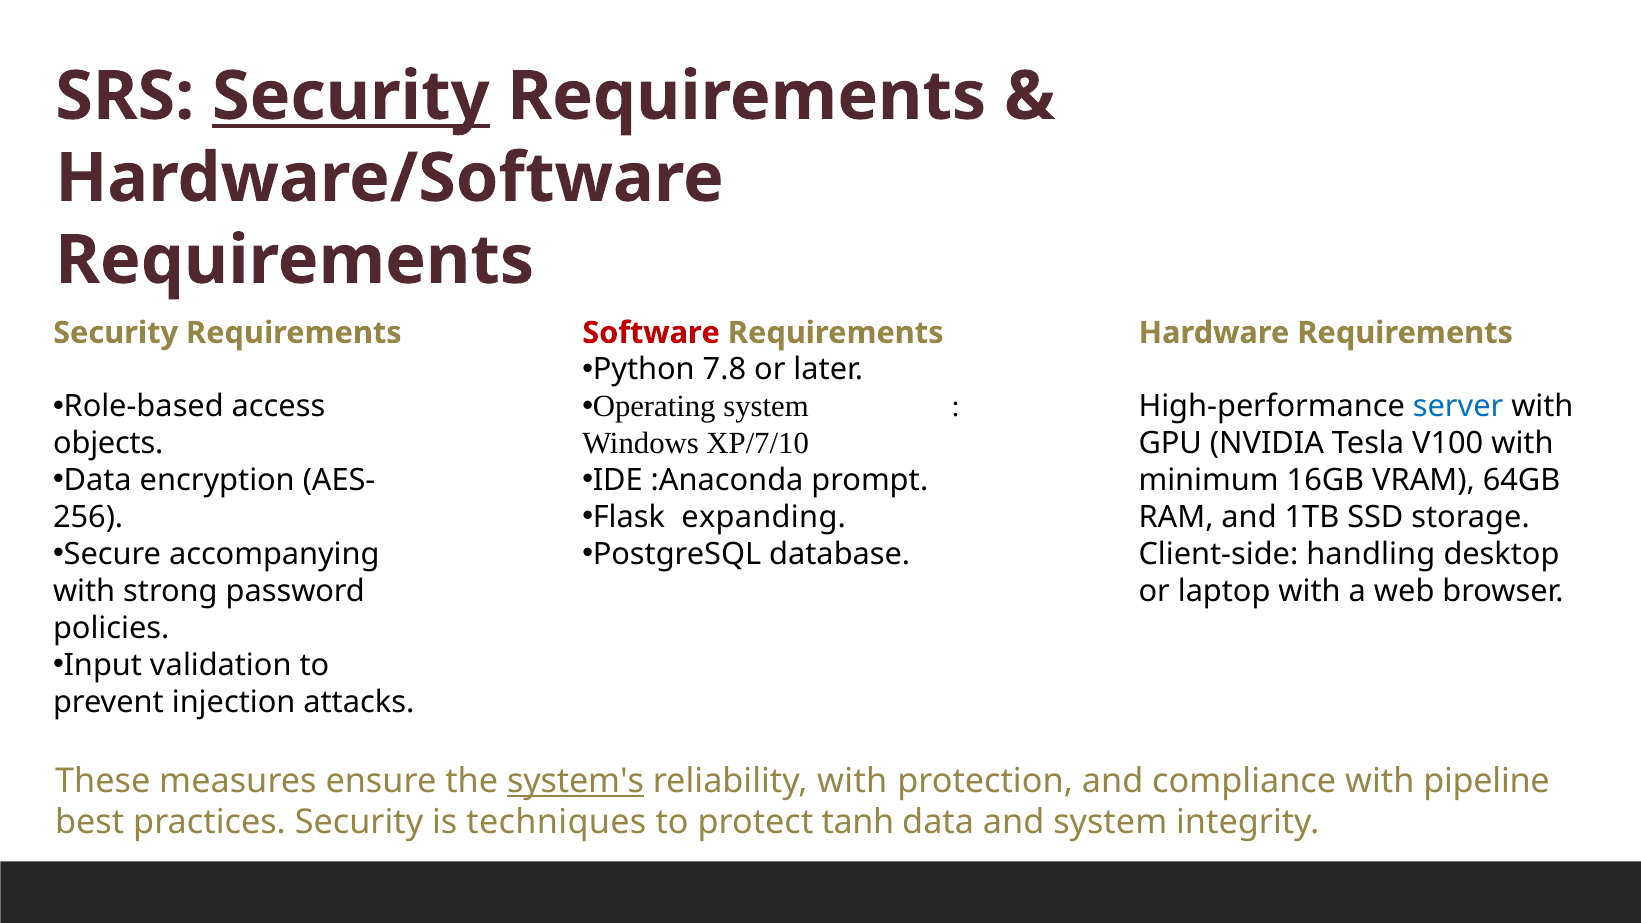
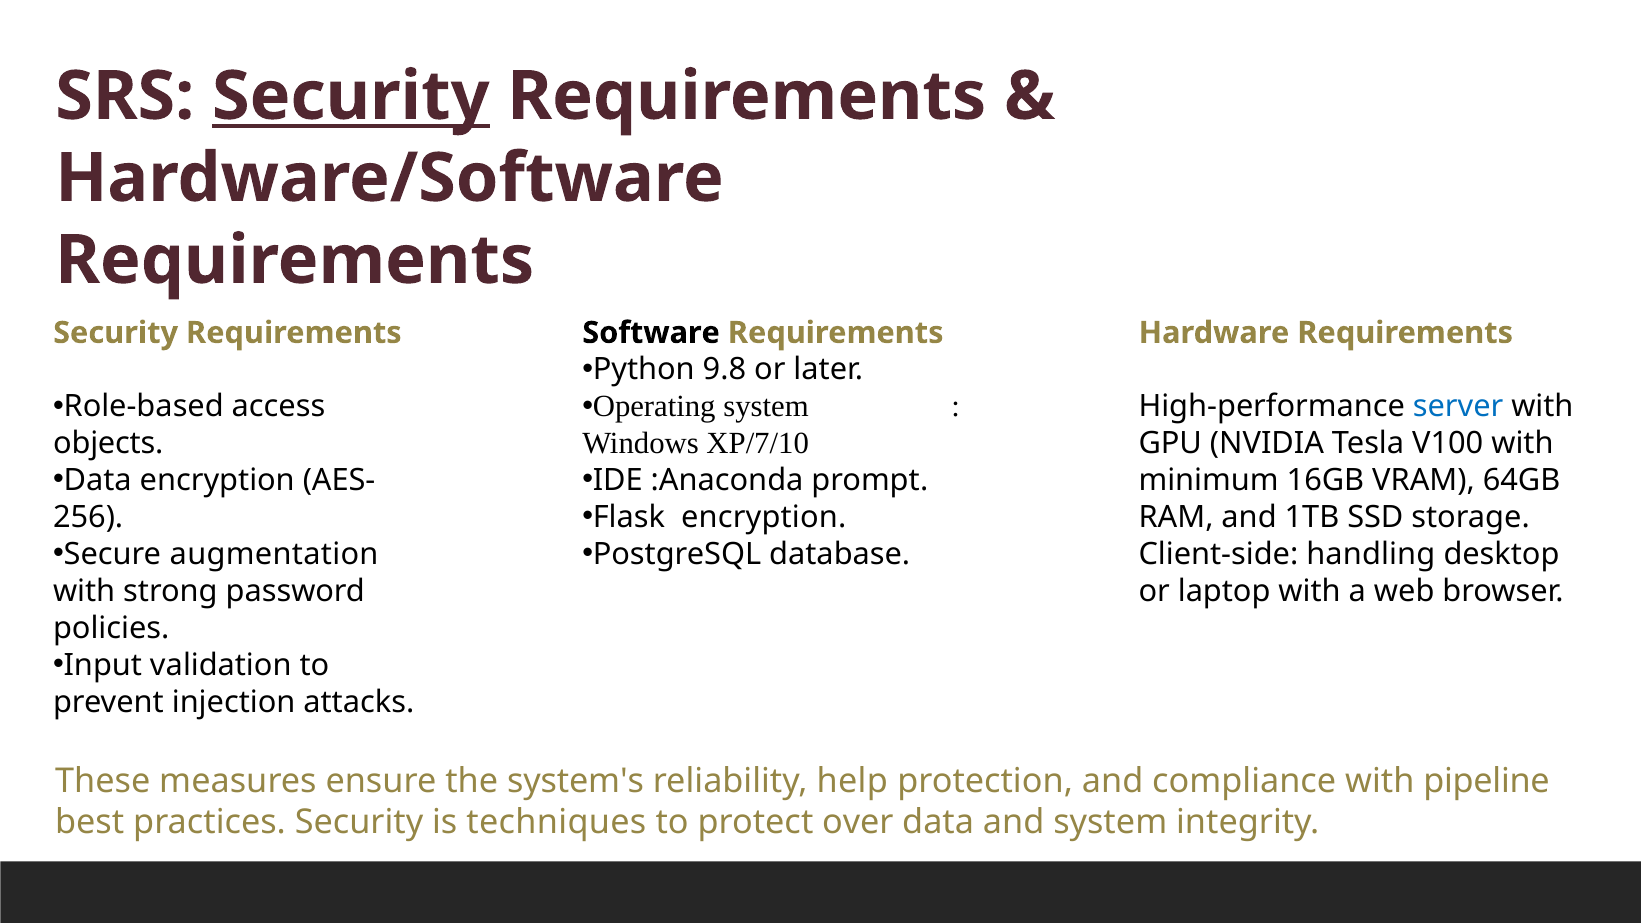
Software colour: red -> black (651, 333)
7.8: 7.8 -> 9.8 (724, 370)
Flask expanding: expanding -> encryption (764, 517)
accompanying: accompanying -> augmentation (274, 554)
system's underline: present -> none (576, 781)
reliability with: with -> help (852, 781)
tanh: tanh -> over (858, 823)
